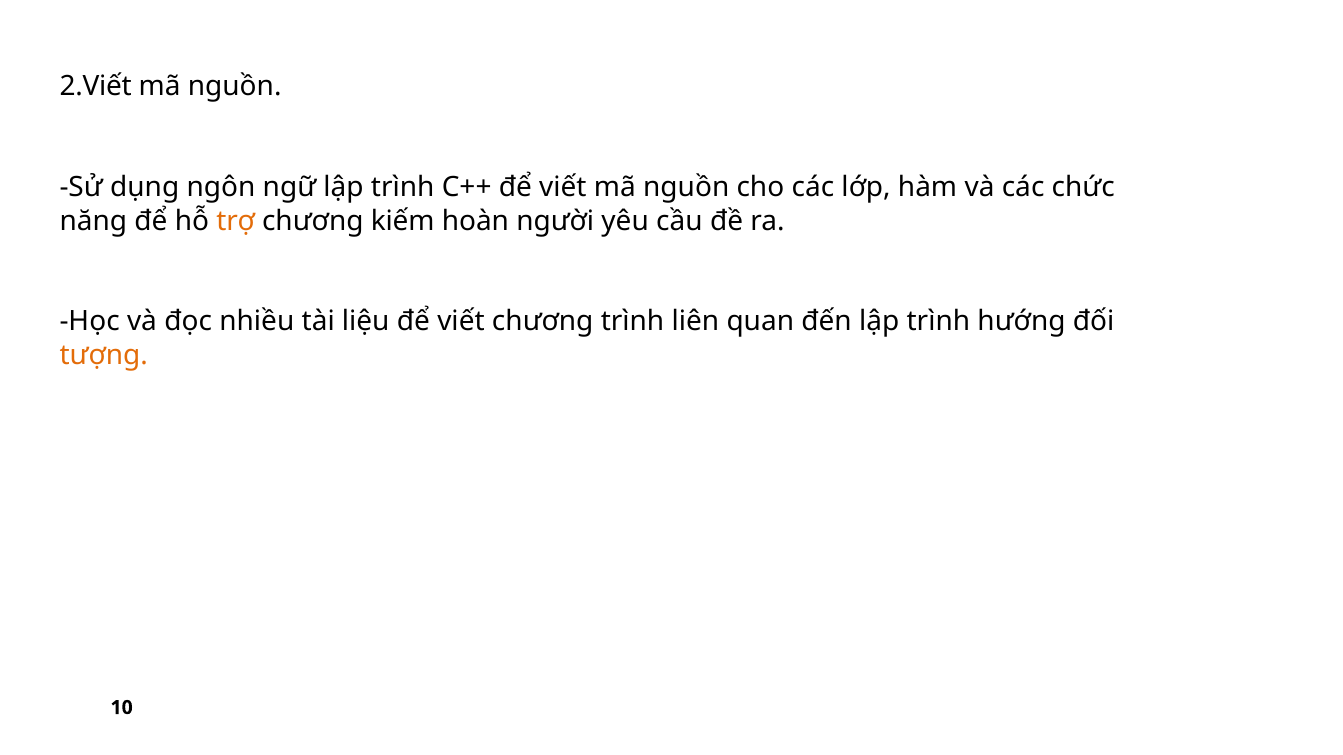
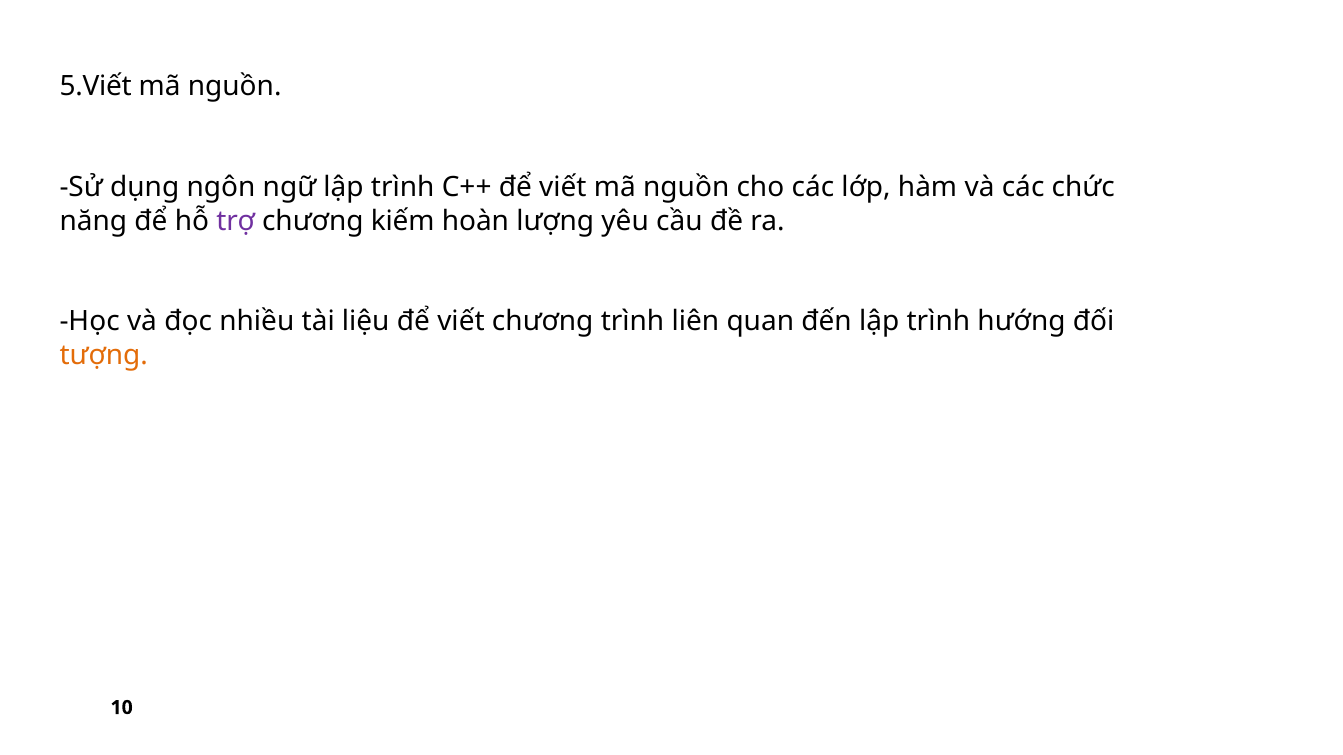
2.Viết: 2.Viết -> 5.Viết (96, 87)
trợ colour: orange -> purple (236, 221)
người: người -> lượng (555, 221)
